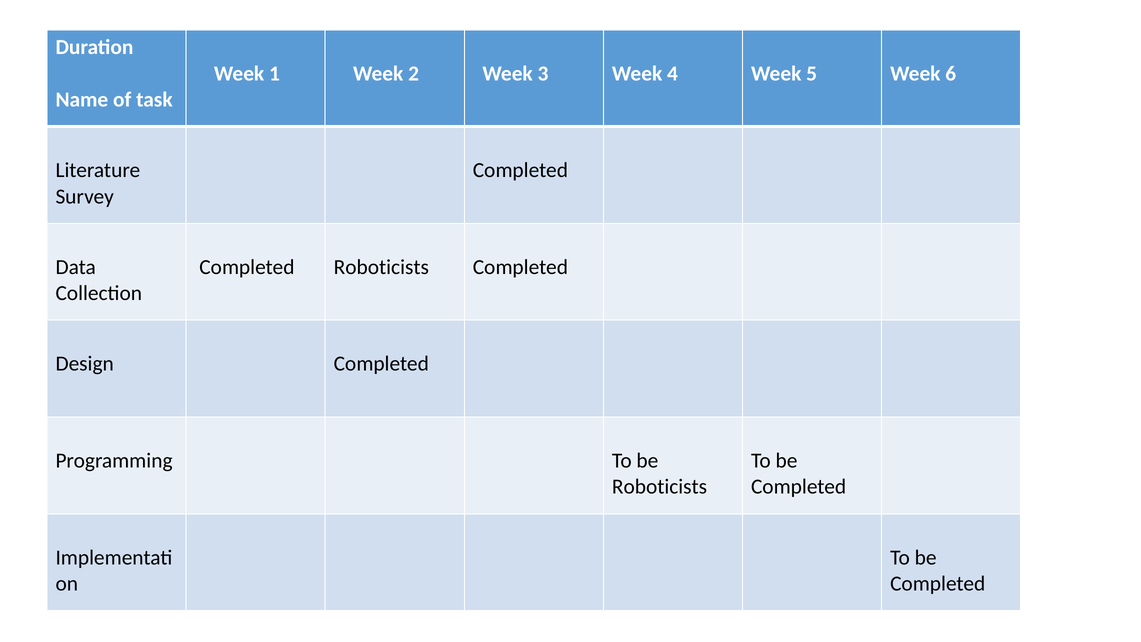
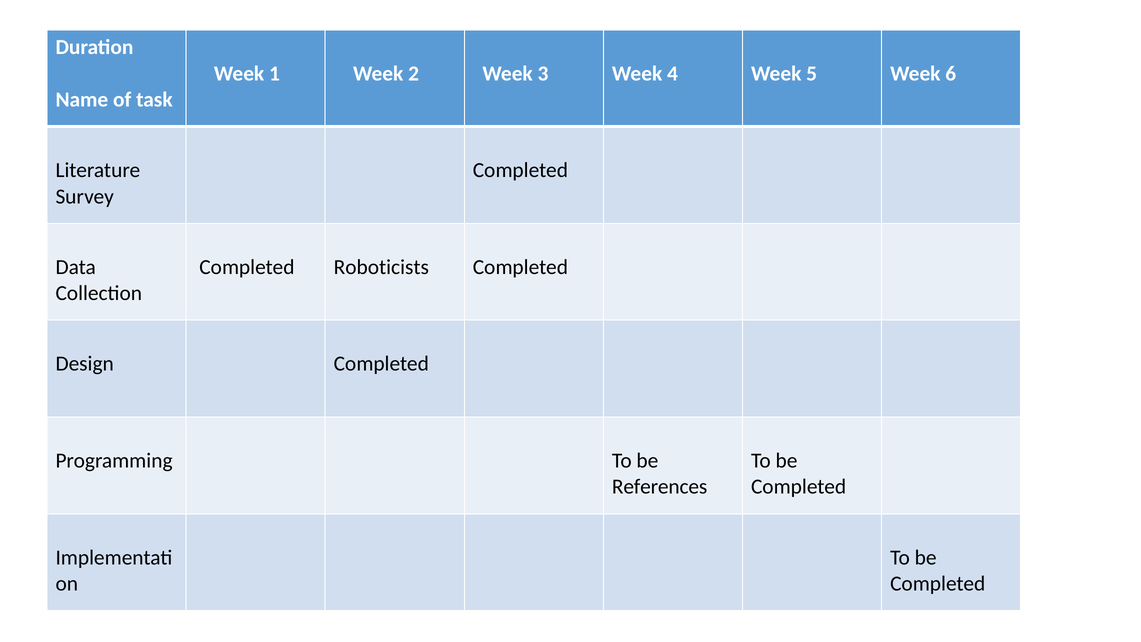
Roboticists: Roboticists -> References (660, 487)
